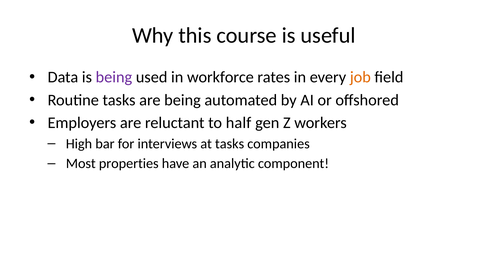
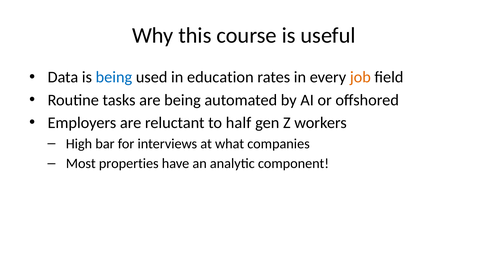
being colour: purple -> blue (114, 77)
workforce: workforce -> education (220, 77)
at tasks: tasks -> what (230, 144)
